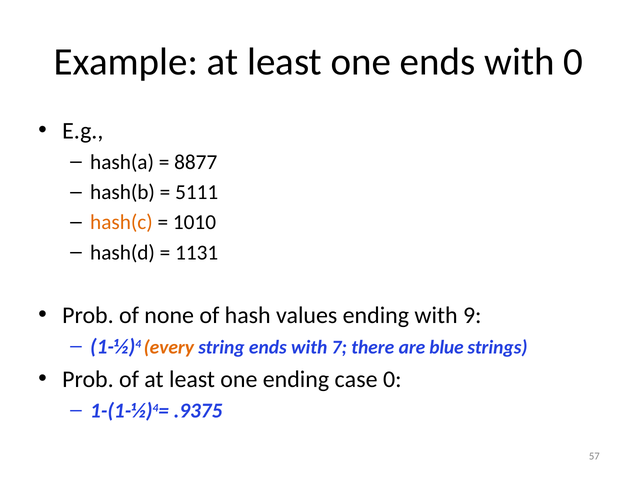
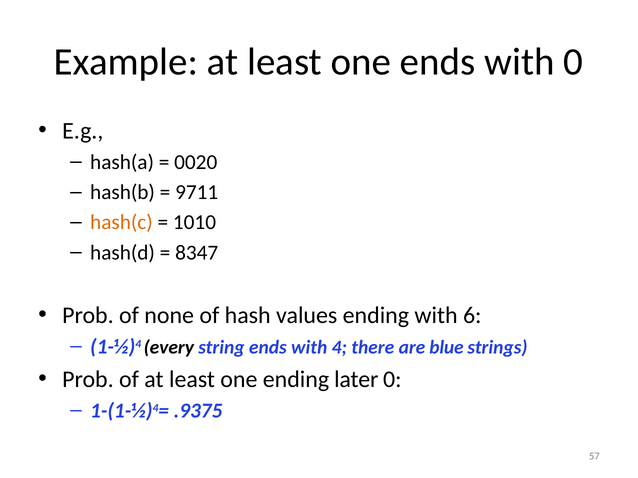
8877: 8877 -> 0020 (196, 162)
5111: 5111 -> 9711 (197, 193)
1131: 1131 -> 8347 (197, 253)
9: 9 -> 6 (472, 315)
every colour: orange -> black (169, 348)
7: 7 -> 4 (339, 348)
case: case -> later (356, 380)
